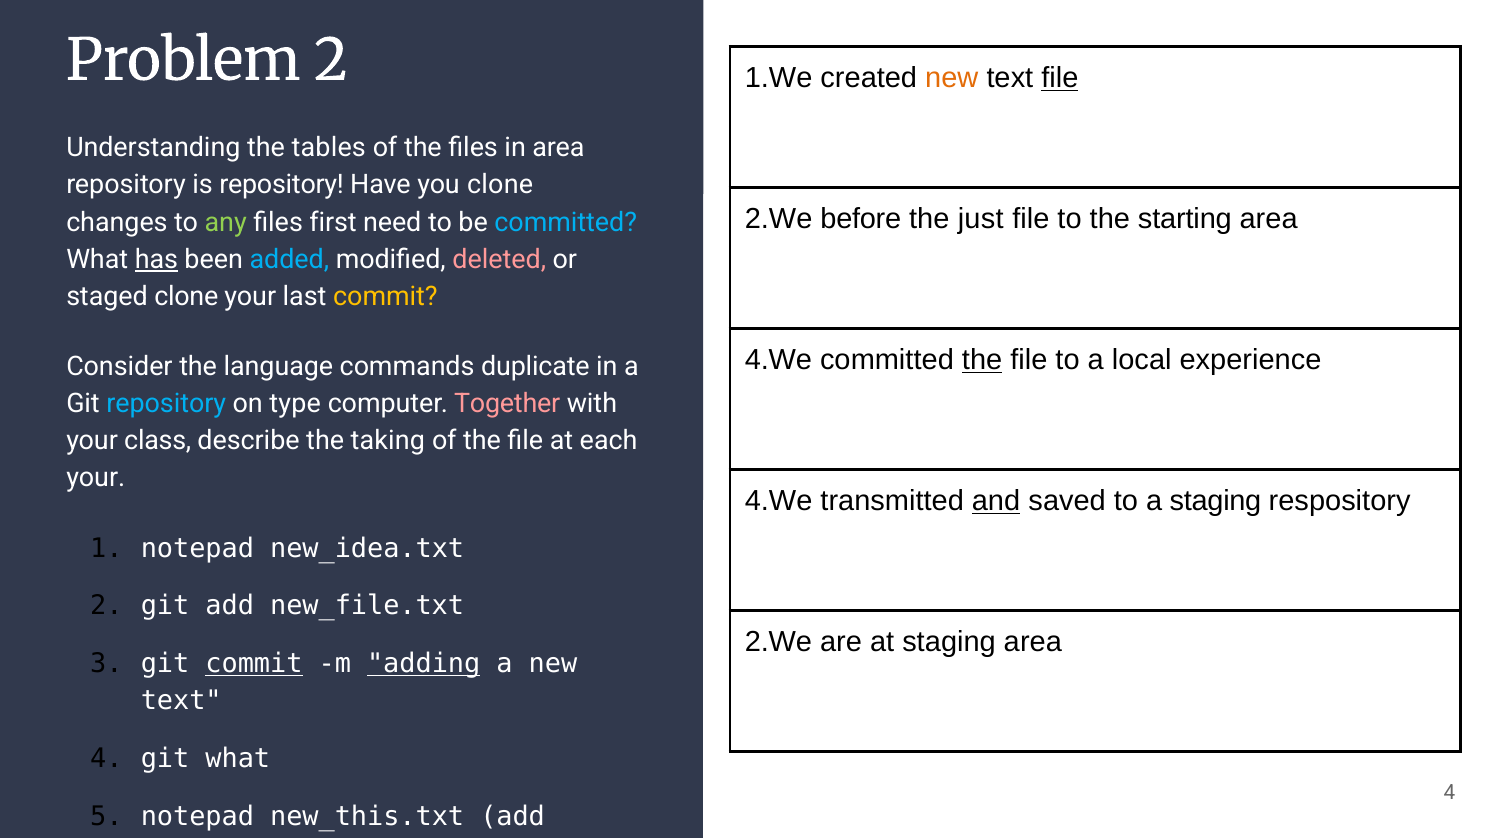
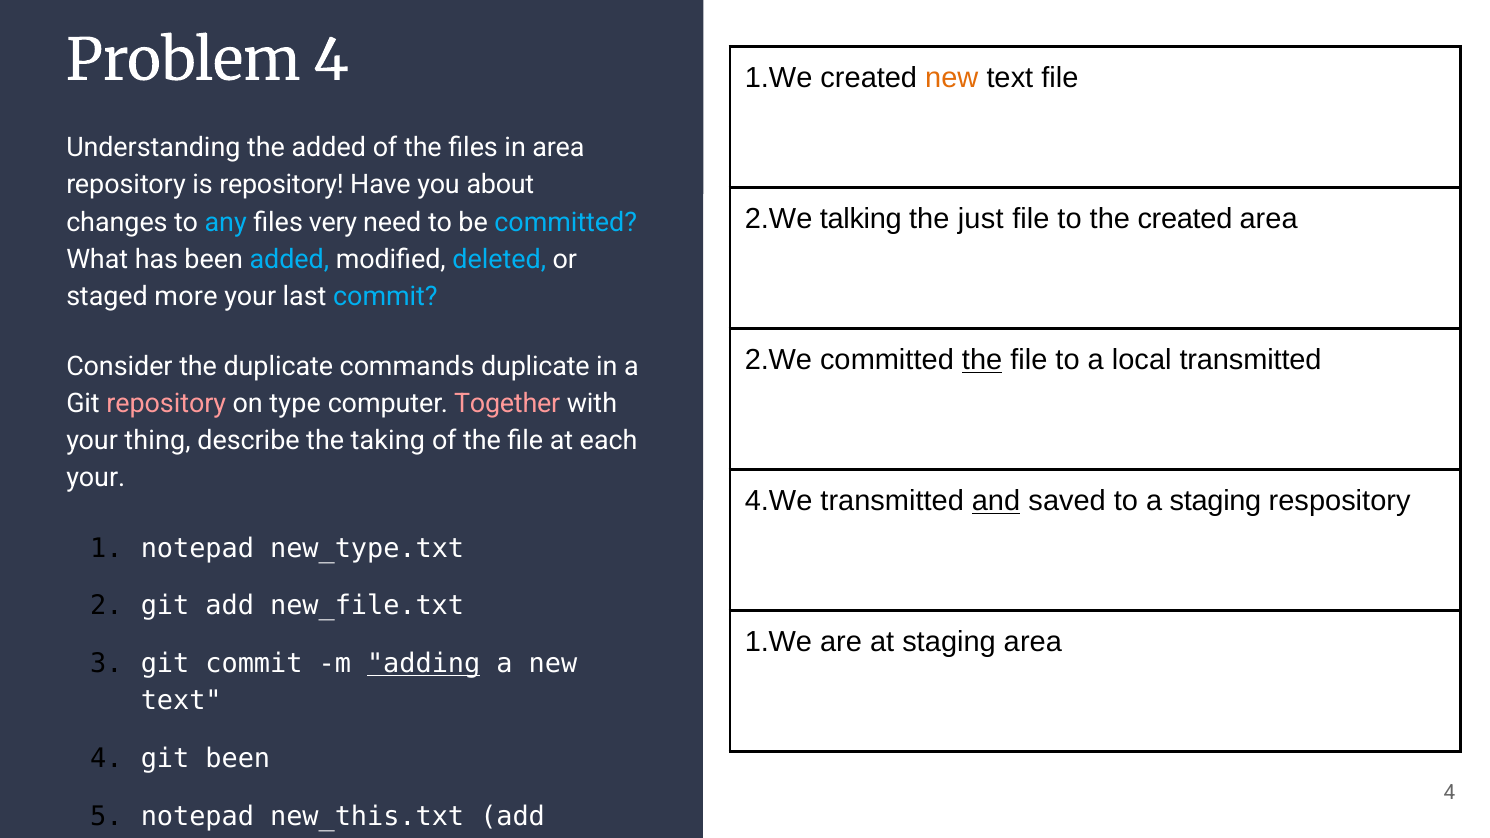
Problem 2: 2 -> 4 (331, 61)
file underline: present -> none (1060, 78)
the tables: tables -> added (329, 148)
you clone: clone -> about (500, 185)
before: before -> talking (861, 219)
the starting: starting -> created (1185, 219)
any colour: light green -> light blue (226, 222)
first: first -> very (333, 222)
has underline: present -> none (156, 259)
deleted colour: pink -> light blue (499, 259)
staged clone: clone -> more (186, 297)
commit colour: yellow -> light blue (385, 297)
4.We: 4.We -> 2.We (778, 360)
local experience: experience -> transmitted (1251, 360)
the language: language -> duplicate (278, 367)
repository colour: light blue -> pink (166, 404)
class: class -> thing (158, 441)
new_idea.txt: new_idea.txt -> new_type.txt (367, 548)
2.We: 2.We -> 1.We (778, 642)
commit underline: present -> none (254, 664)
git what: what -> been (238, 759)
